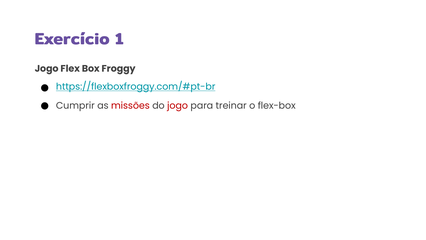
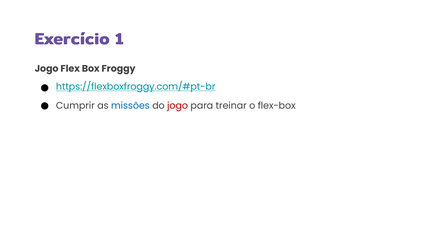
missões colour: red -> blue (130, 106)
